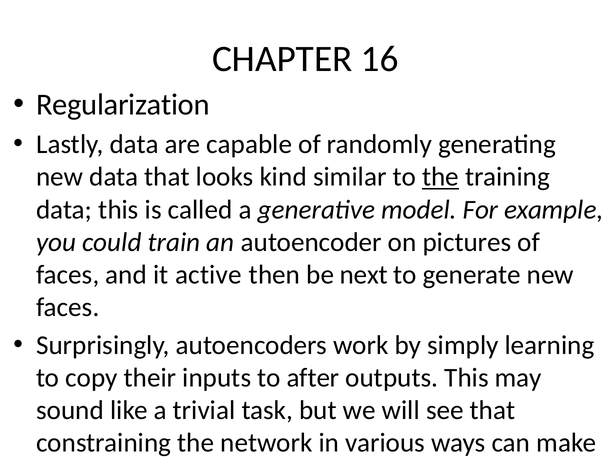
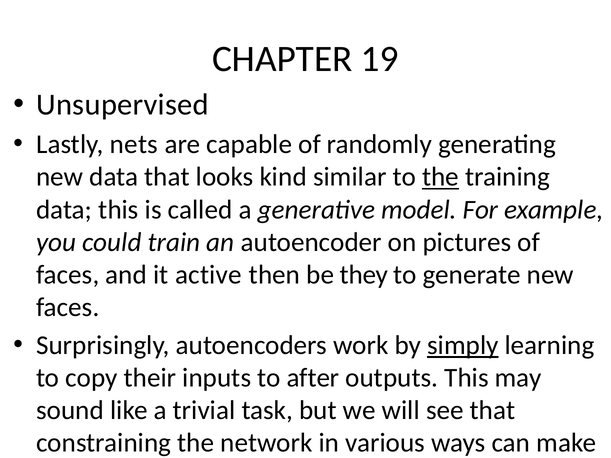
16: 16 -> 19 (380, 59)
Regularization: Regularization -> Unsupervised (123, 105)
Lastly data: data -> nets (134, 144)
next: next -> they (364, 275)
simply underline: none -> present (463, 345)
